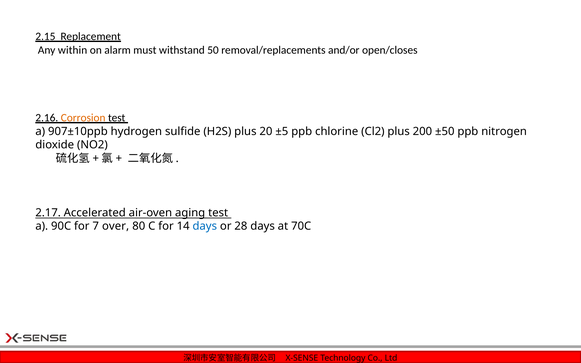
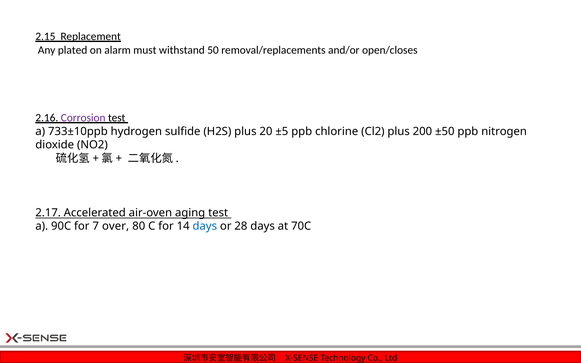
within: within -> plated (73, 50)
Corrosion colour: orange -> purple (83, 118)
907±10ppb: 907±10ppb -> 733±10ppb (78, 131)
